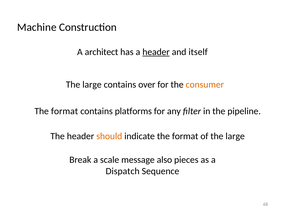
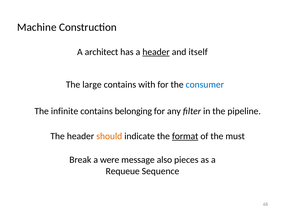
over: over -> with (147, 84)
consumer colour: orange -> blue (205, 84)
format: format -> infinite (65, 111)
platforms: platforms -> belonging (133, 111)
format underline: none -> present (185, 136)
of the large: large -> must (235, 136)
scale: scale -> were (110, 160)
Dispatch: Dispatch -> Requeue (123, 171)
